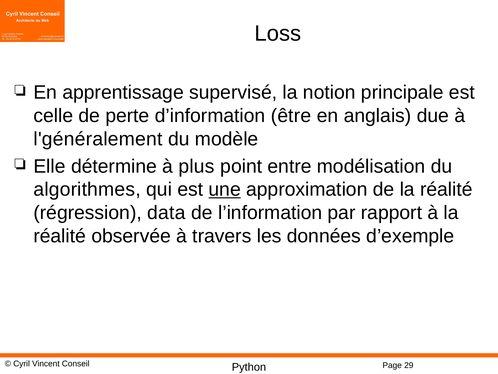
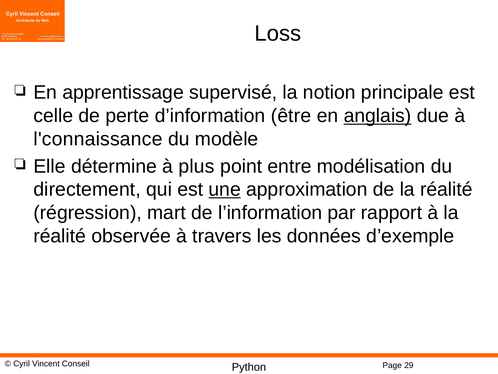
anglais underline: none -> present (378, 116)
l'généralement: l'généralement -> l'connaissance (98, 139)
algorithmes: algorithmes -> directement (87, 189)
data: data -> mart (167, 213)
